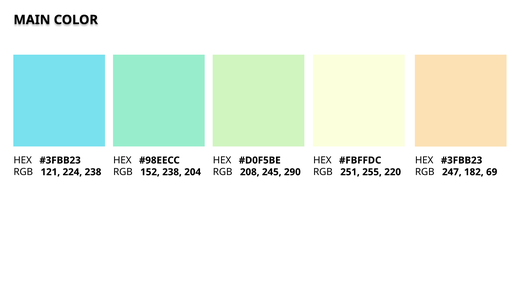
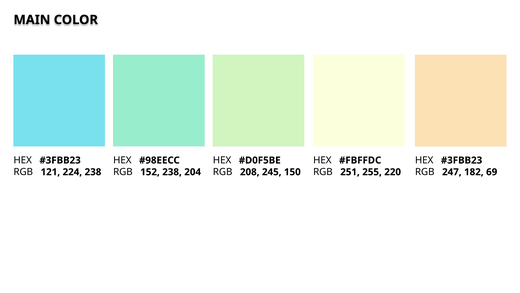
290: 290 -> 150 (292, 172)
